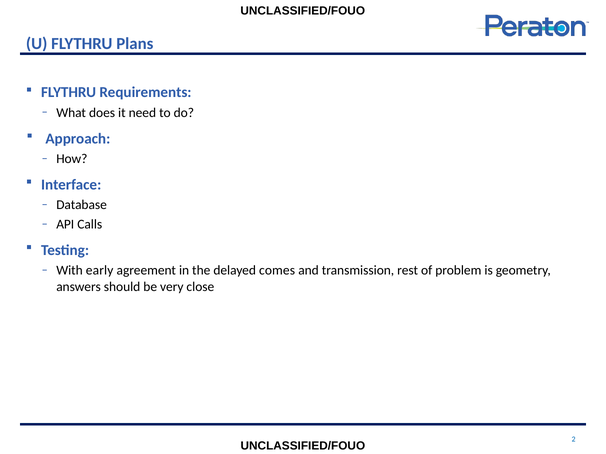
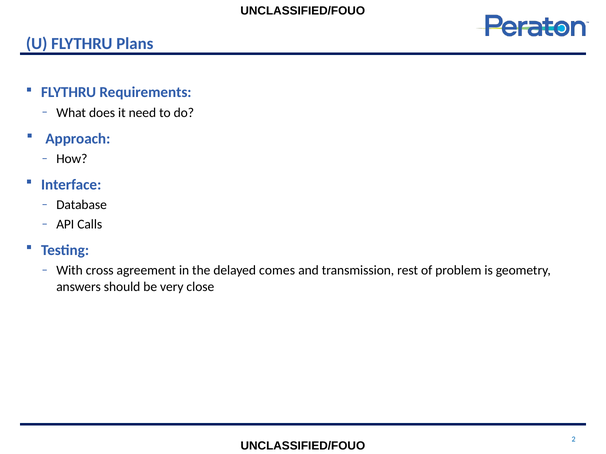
early: early -> cross (100, 271)
